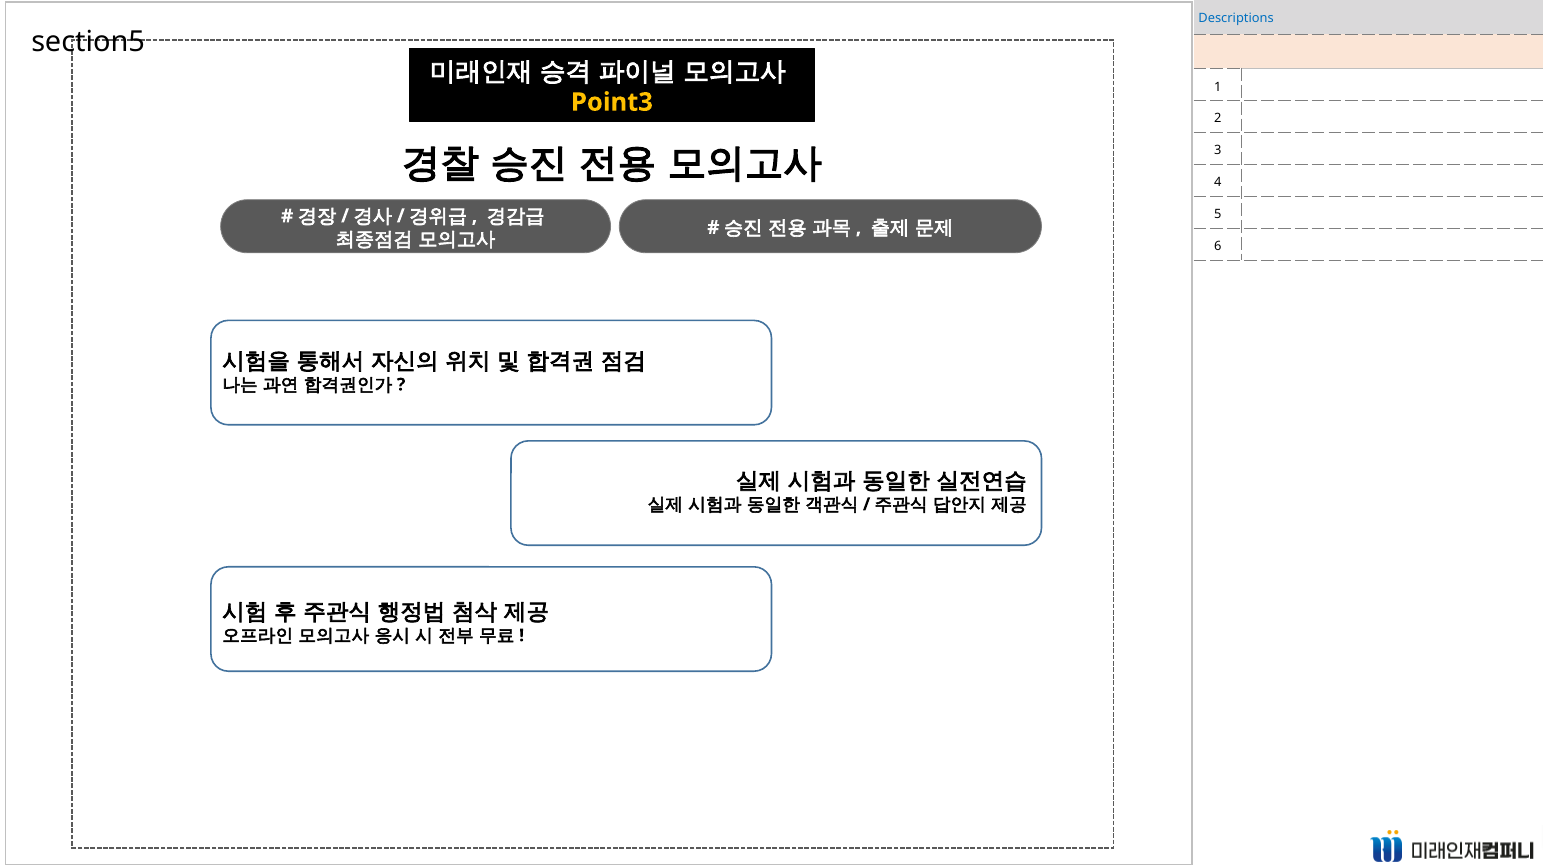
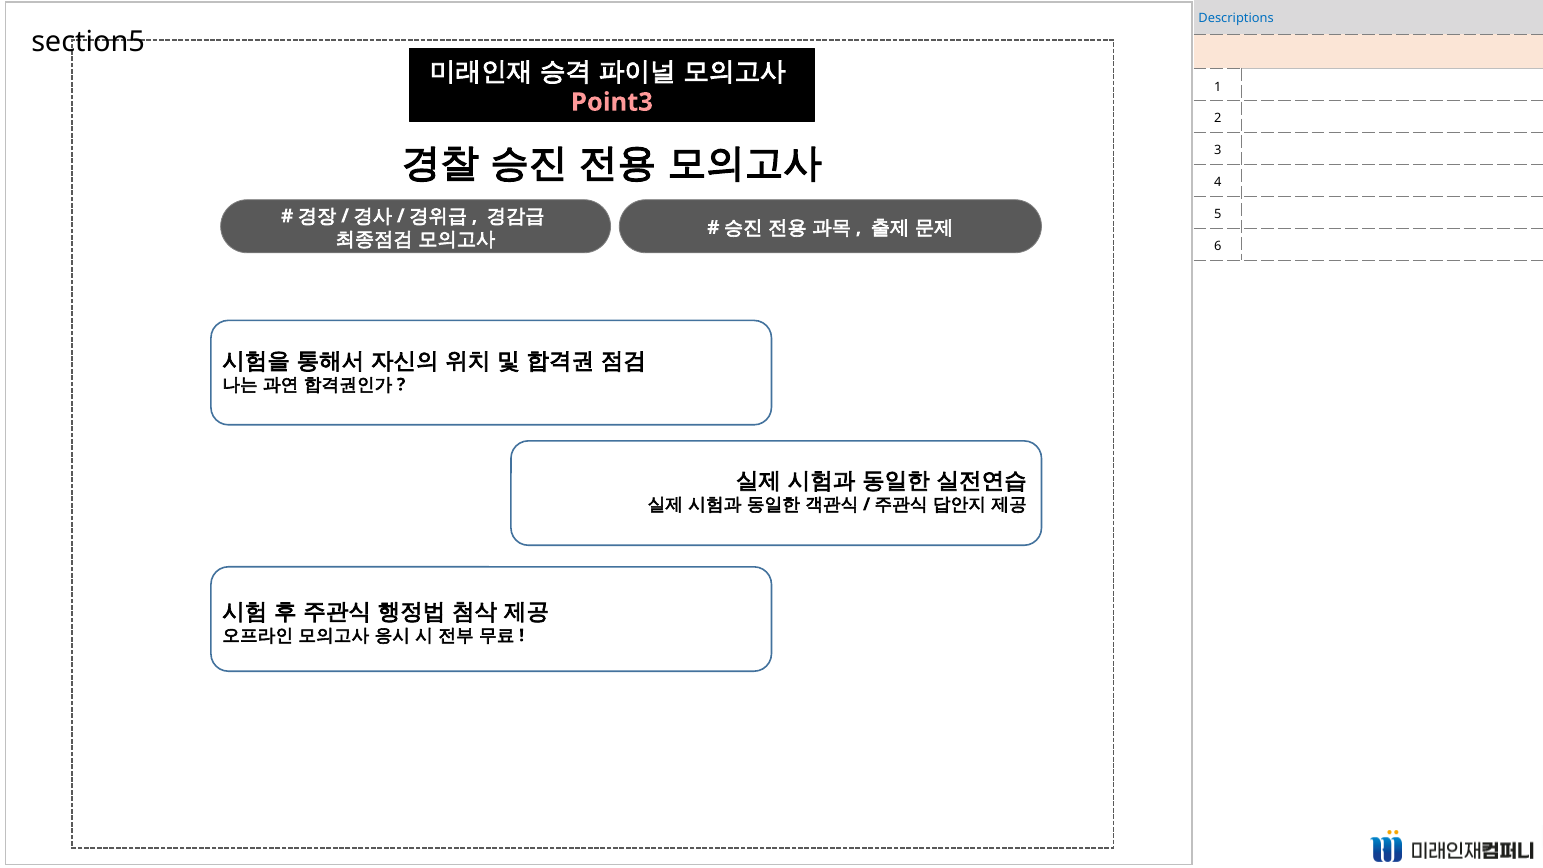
Point3 colour: yellow -> pink (612, 102)
